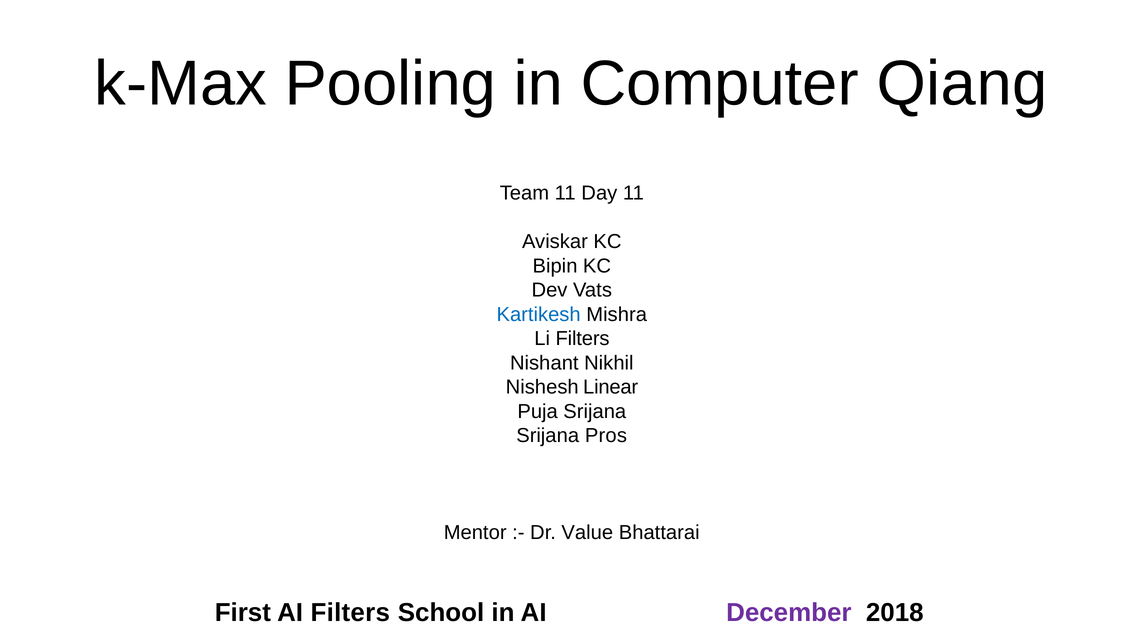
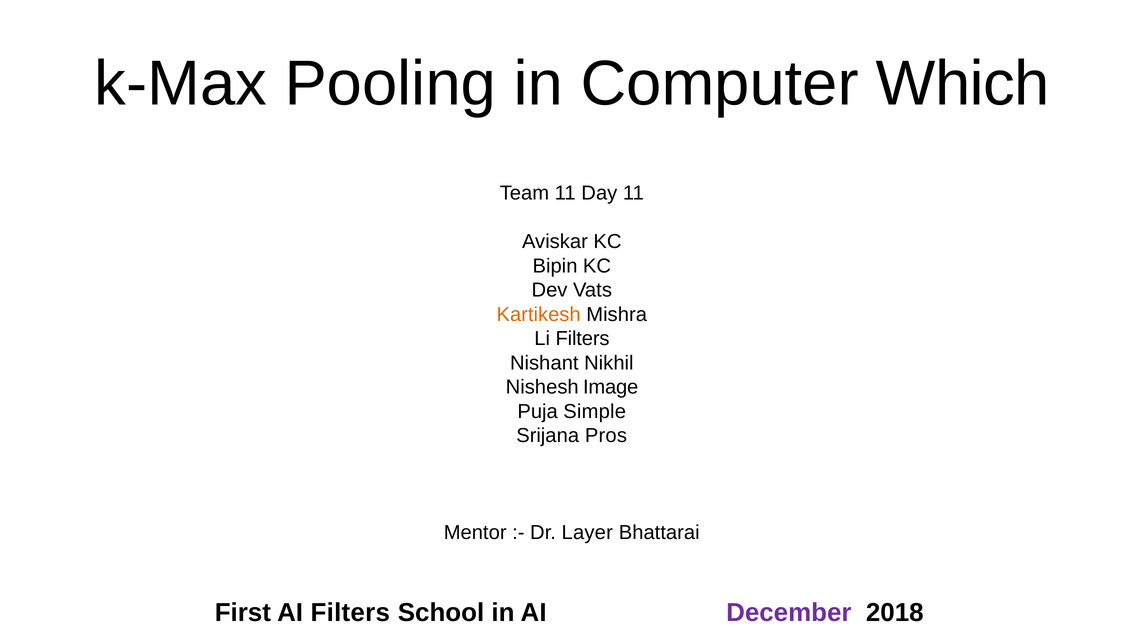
Qiang: Qiang -> Which (963, 84)
Kartikesh colour: blue -> orange (539, 314)
Linear: Linear -> Image (611, 387)
Puja Srijana: Srijana -> Simple (595, 411)
Value: Value -> Layer (587, 532)
